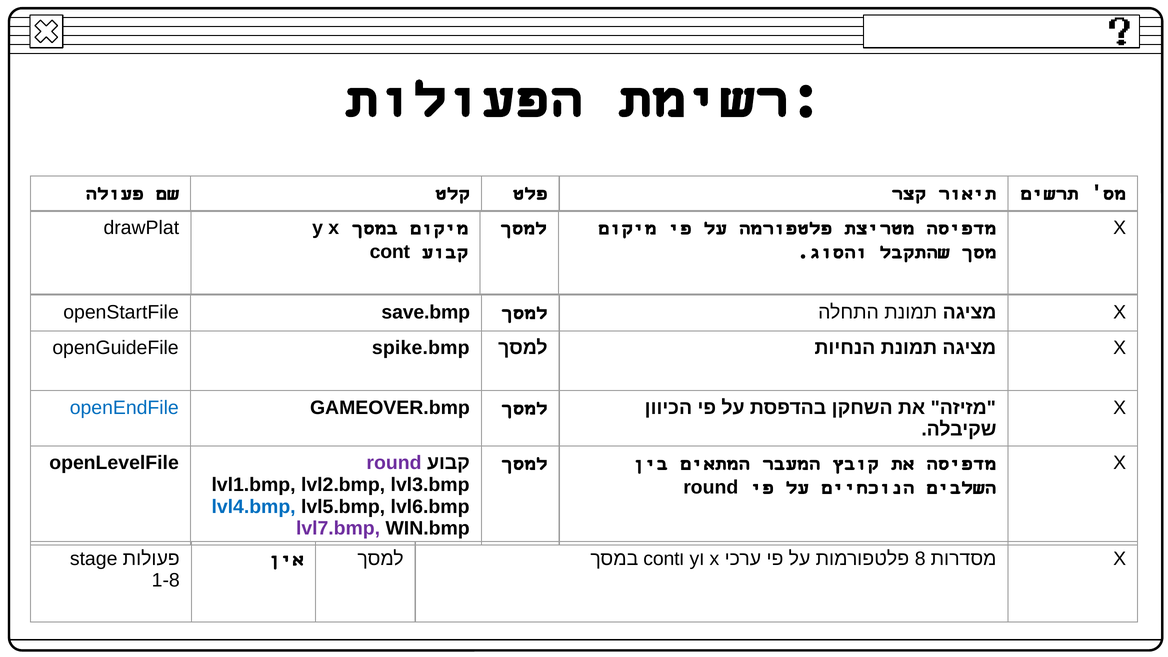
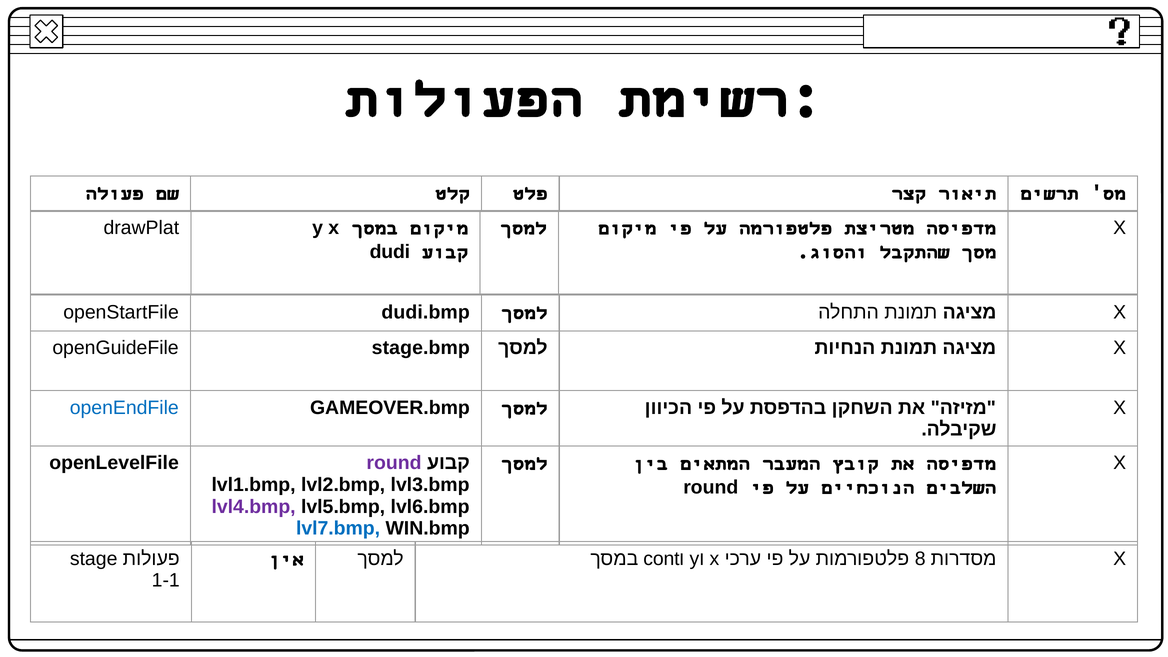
cont: cont -> dudi (390, 252)
save.bmp: save.bmp -> dudi.bmp (426, 312)
spike.bmp: spike.bmp -> stage.bmp (421, 348)
lvl4.bmp colour: blue -> purple (254, 507)
lvl7.bmp colour: purple -> blue (338, 528)
1-8: 1-8 -> 1-1 (166, 581)
